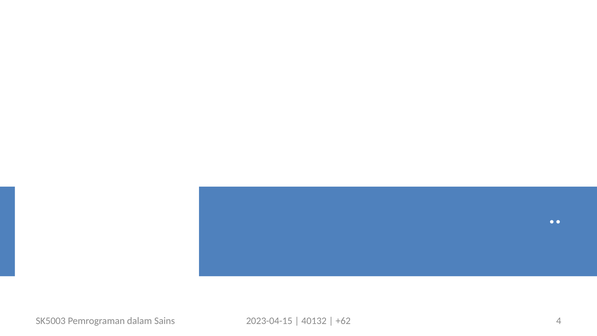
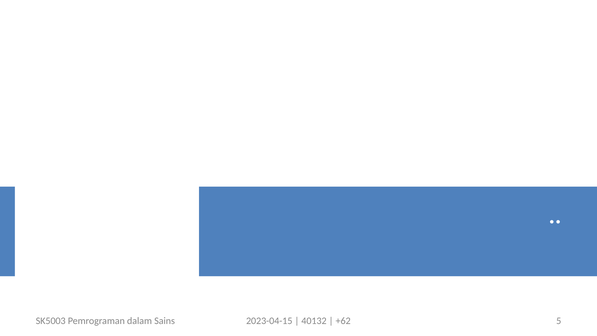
4: 4 -> 5 (559, 321)
